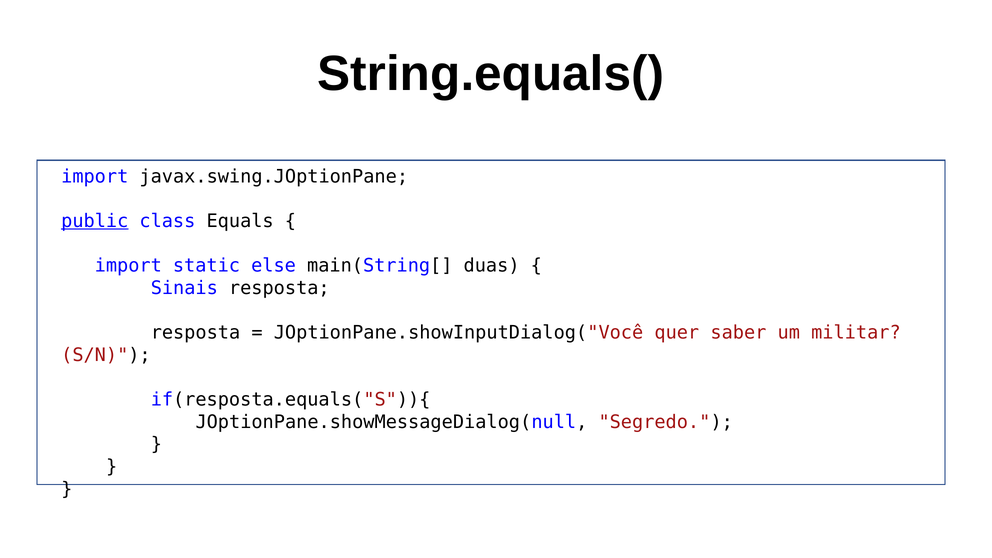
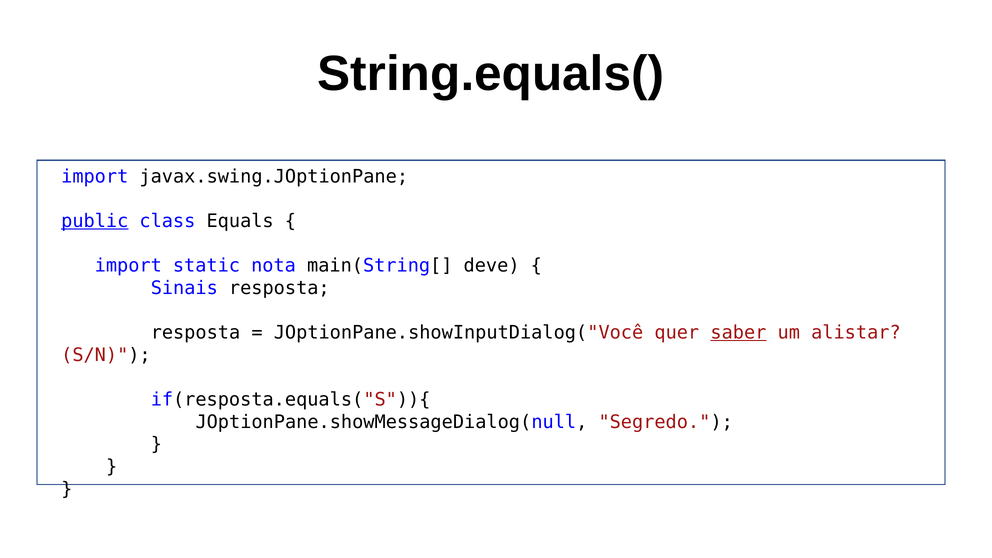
else: else -> nota (274, 266)
duas: duas -> deve (492, 266)
saber underline: none -> present (738, 333)
militar: militar -> alistar (856, 333)
